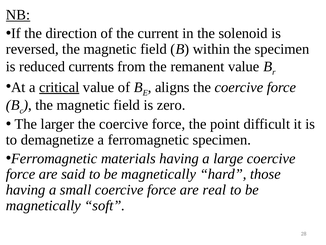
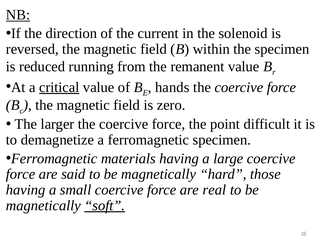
currents: currents -> running (91, 66)
aligns: aligns -> hands (172, 87)
soft underline: none -> present (105, 205)
